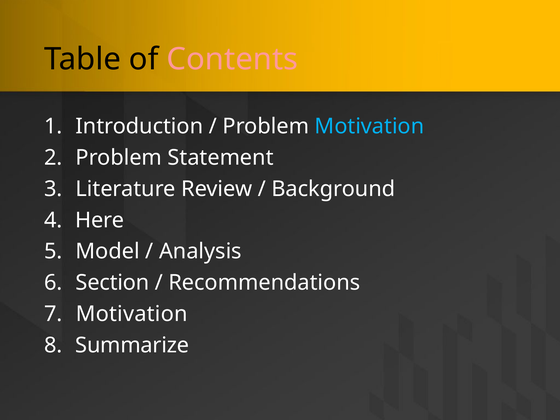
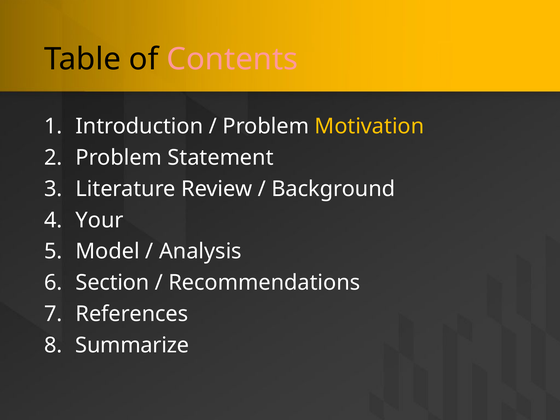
Motivation colour: light blue -> yellow (369, 126)
Here: Here -> Your (100, 220)
Motivation: Motivation -> References (132, 314)
